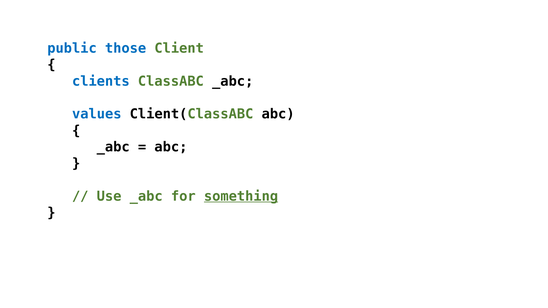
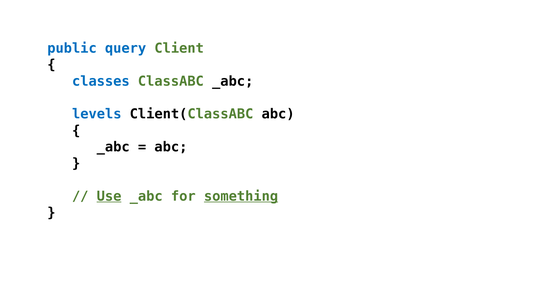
those: those -> query (126, 48)
clients: clients -> classes (101, 81)
values: values -> levels (97, 114)
Use underline: none -> present (109, 196)
